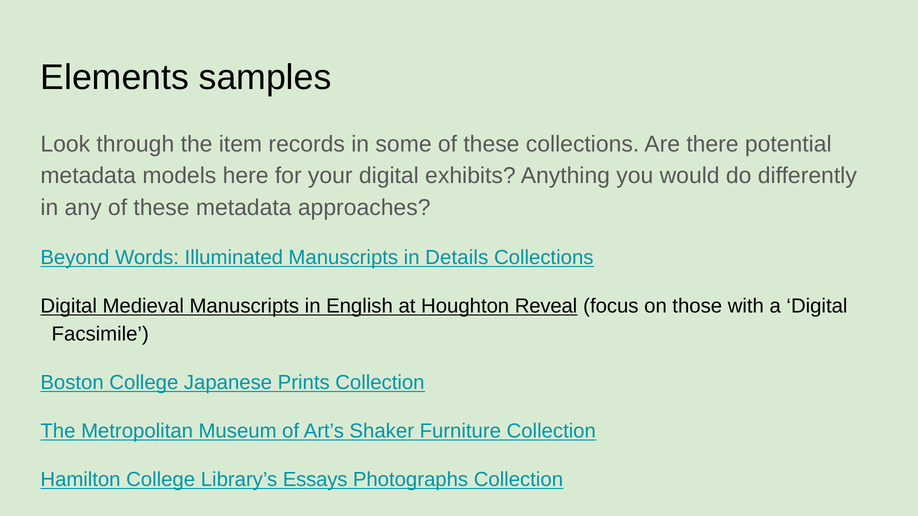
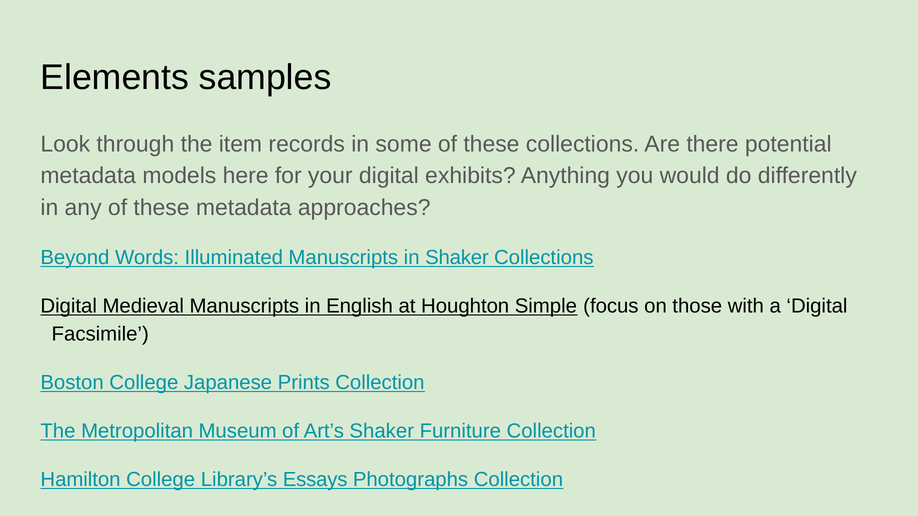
in Details: Details -> Shaker (457, 258)
Reveal: Reveal -> Simple (546, 306)
